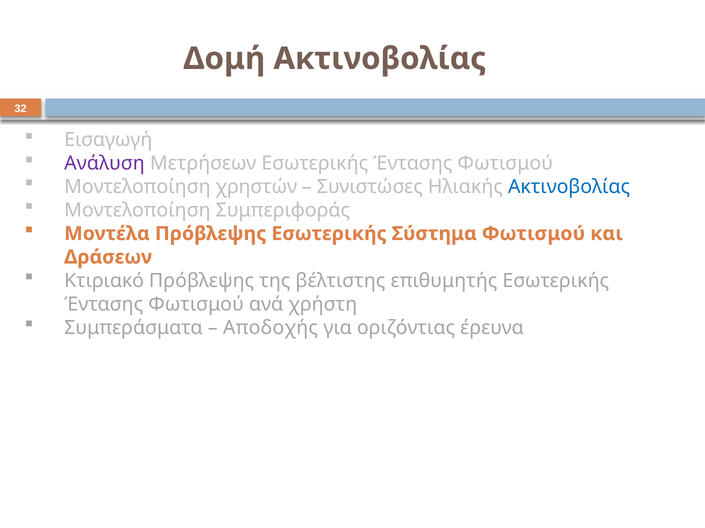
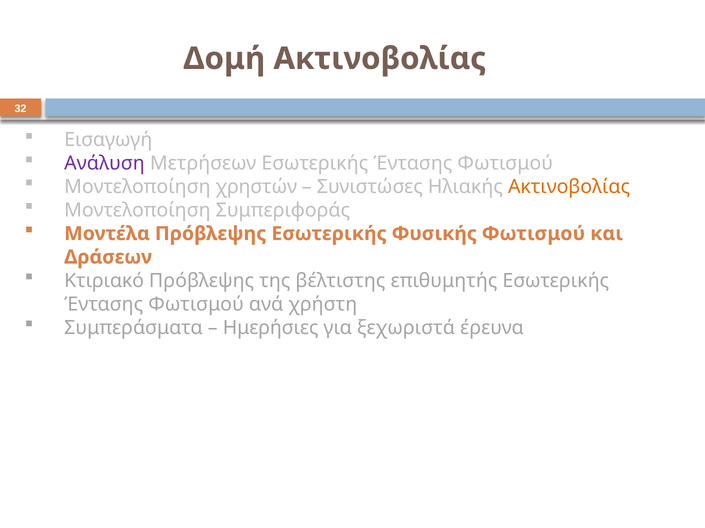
Ακτινοβολίας colour: blue -> orange (569, 187)
Σύστημα: Σύστημα -> Φυσικής (434, 234)
Αποδοχής: Αποδοχής -> Ημερήσιες (271, 328)
οριζόντιας: οριζόντιας -> ξεχωριστά (406, 328)
